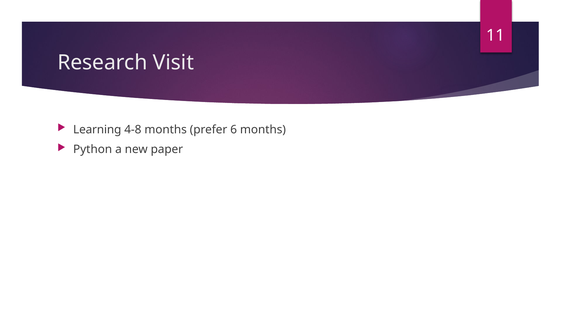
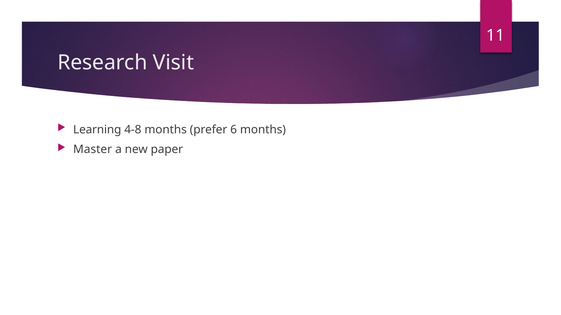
Python: Python -> Master (93, 150)
